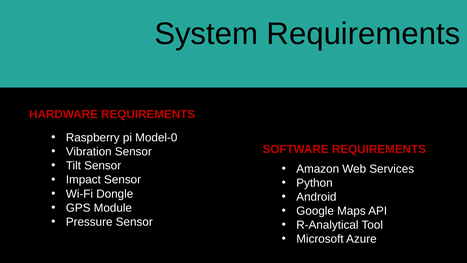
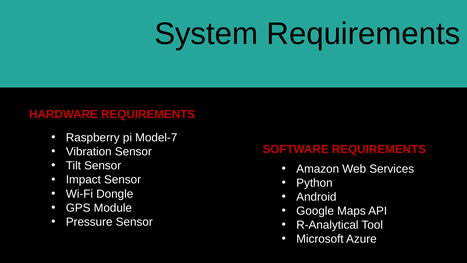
Model-0: Model-0 -> Model-7 (156, 138)
